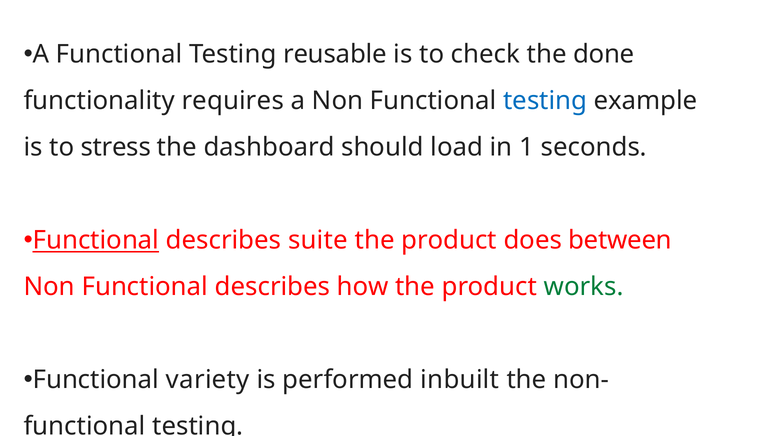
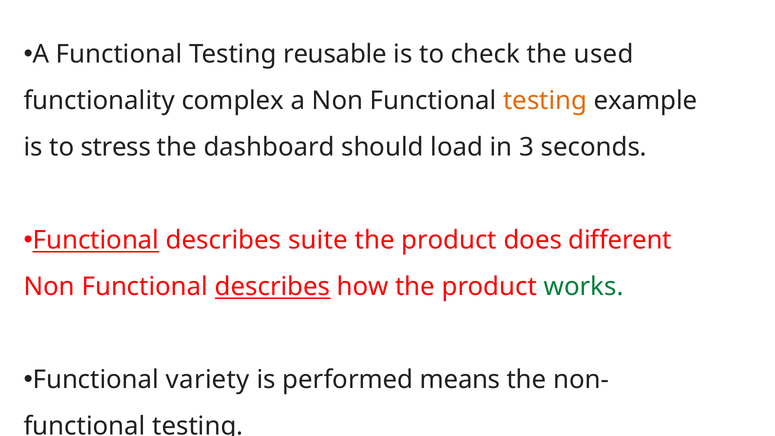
done: done -> used (604, 54)
requires: requires -> complex (233, 101)
testing colour: blue -> orange (545, 101)
1: 1 -> 3 (527, 147)
between: between -> different (620, 240)
describes underline: none -> present (273, 287)
inbuilt: inbuilt -> means (460, 380)
